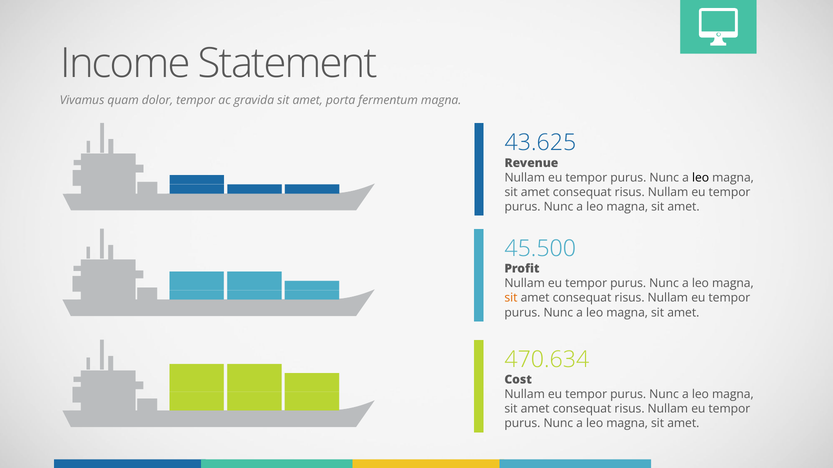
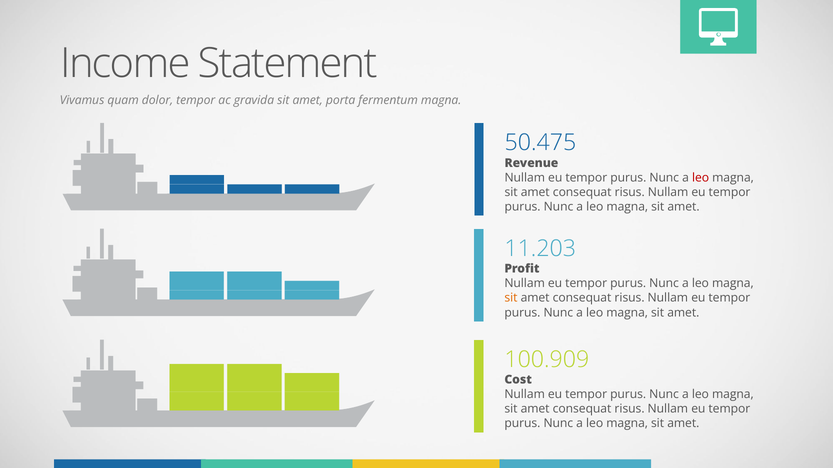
43.625: 43.625 -> 50.475 (540, 143)
leo colour: black -> red (701, 178)
45.500: 45.500 -> 11.203 (540, 249)
470.634: 470.634 -> 100.909 (547, 360)
